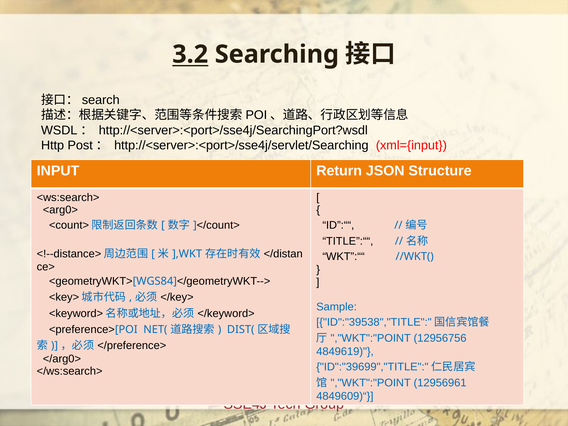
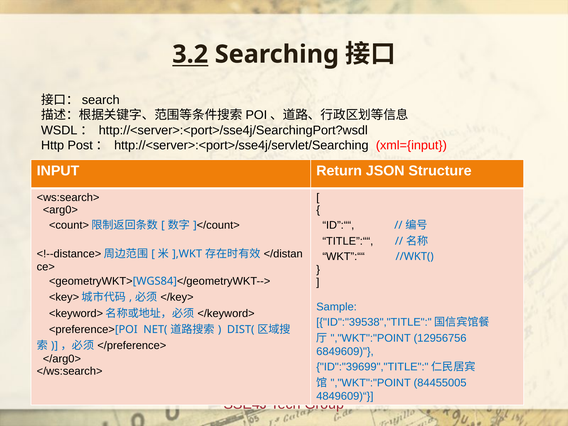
4849619: 4849619 -> 6849609 (345, 351)
12956961: 12956961 -> 84455005 (440, 383)
